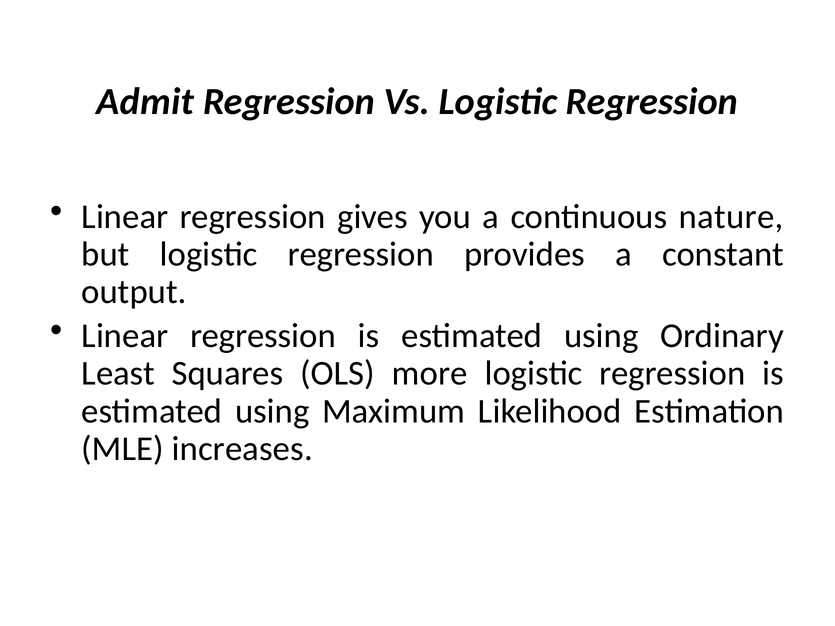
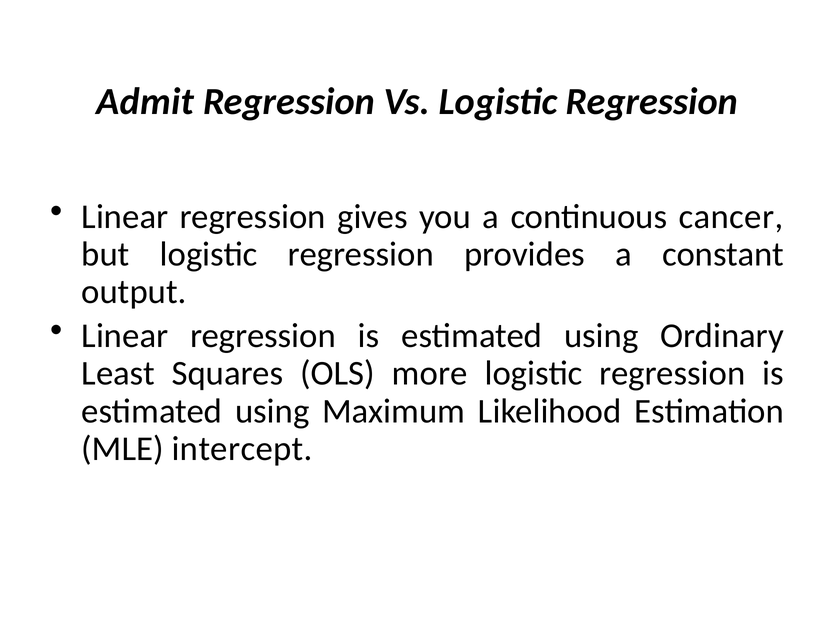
nature: nature -> cancer (731, 217)
increases: increases -> intercept (242, 449)
